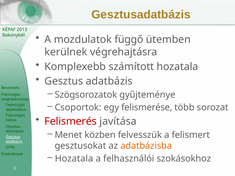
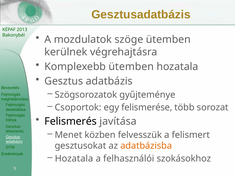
függő: függő -> szöge (129, 40)
Komplexebb számított: számított -> ütemben (131, 67)
Felismerés colour: red -> black (71, 122)
